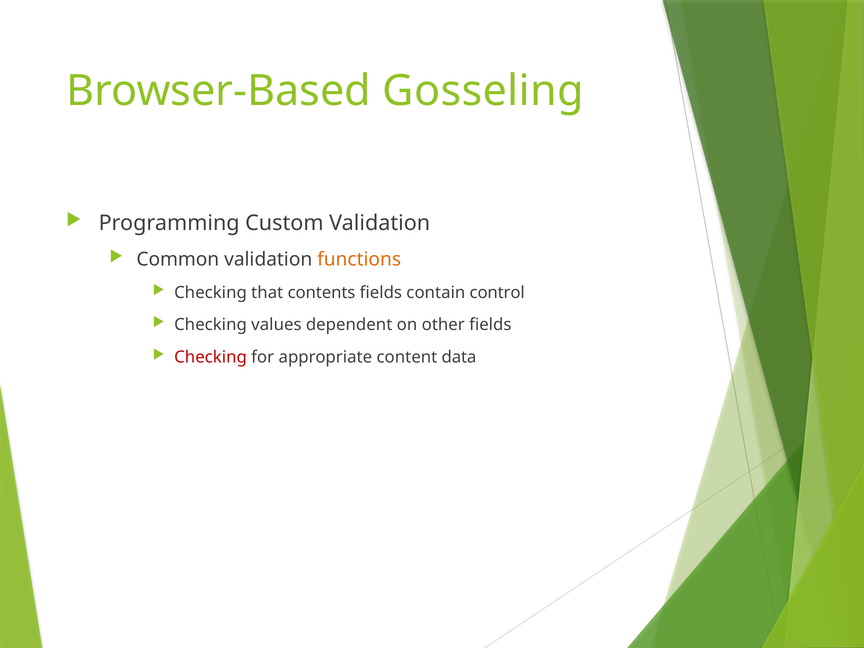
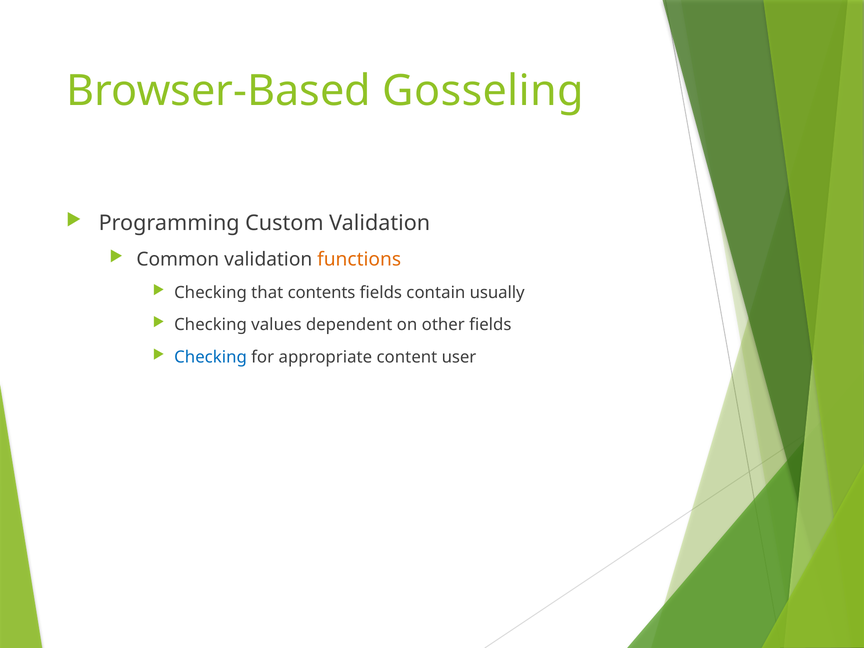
control: control -> usually (497, 293)
Checking colour: red -> blue (211, 357)
data: data -> user (459, 357)
